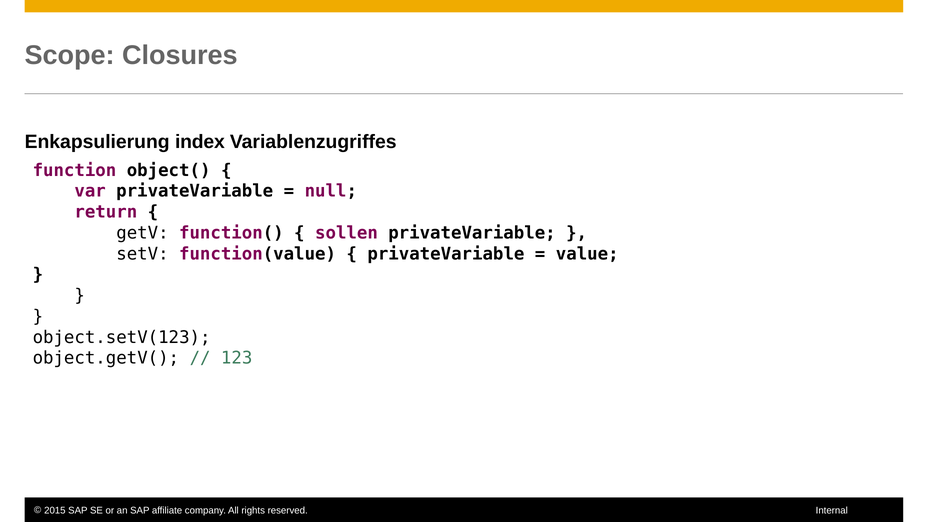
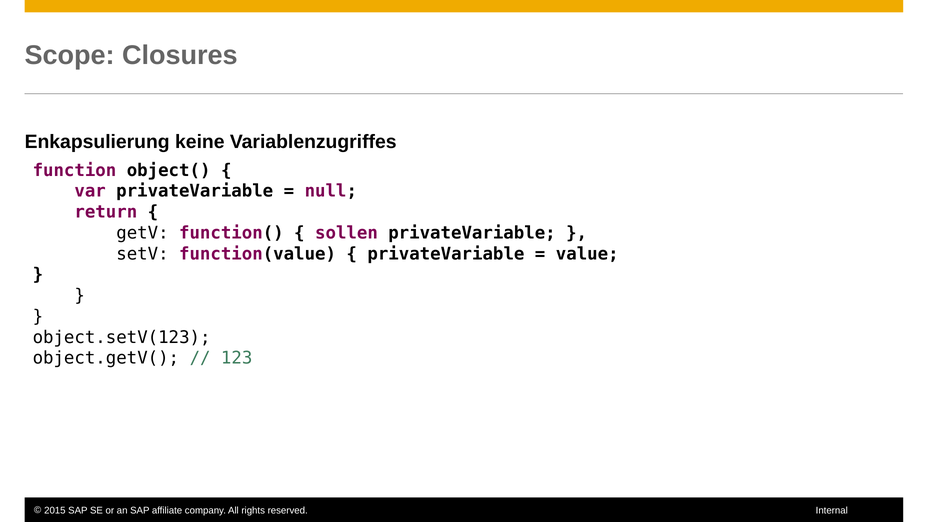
index: index -> keine (200, 142)
